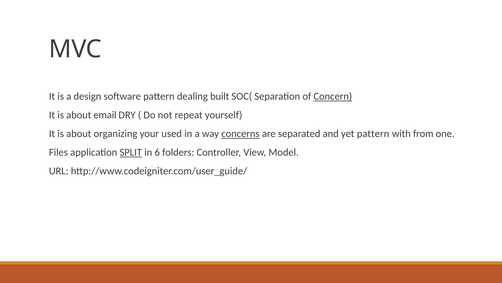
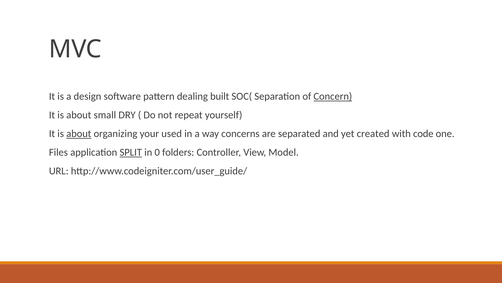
email: email -> small (105, 115)
about underline: none -> present (79, 133)
concerns underline: present -> none (240, 133)
yet pattern: pattern -> created (373, 133)
from: from -> code (423, 133)
6: 6 -> 0 (157, 152)
